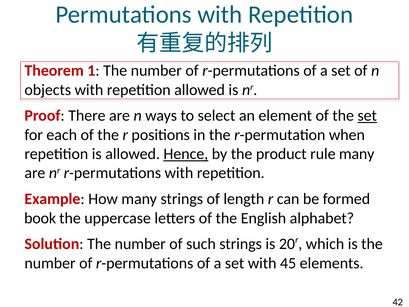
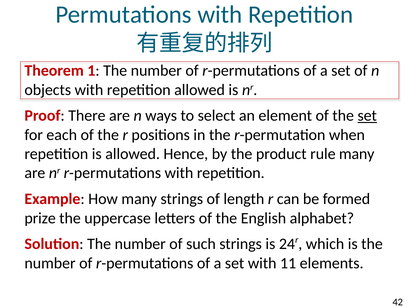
Hence underline: present -> none (186, 154)
book: book -> prize (40, 218)
20: 20 -> 24 (287, 244)
45: 45 -> 11 (288, 263)
